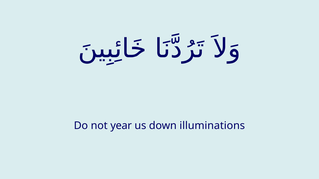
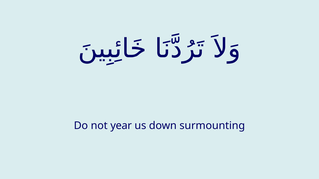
illuminations: illuminations -> surmounting (212, 126)
